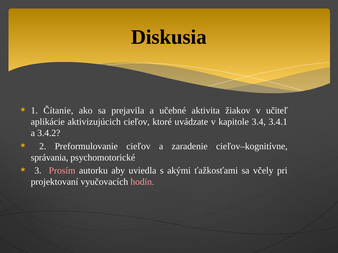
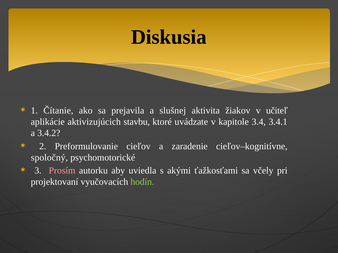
učebné: učebné -> slušnej (173, 111)
aktivizujúcich cieľov: cieľov -> stavbu (137, 122)
správania: správania -> spoločný (49, 158)
hodín colour: pink -> light green (142, 182)
